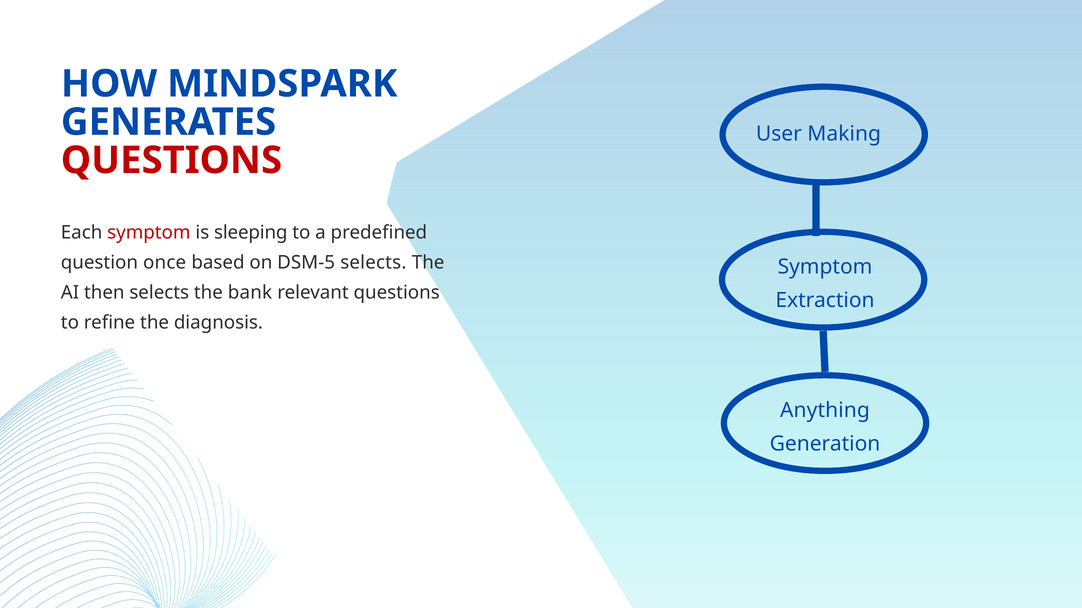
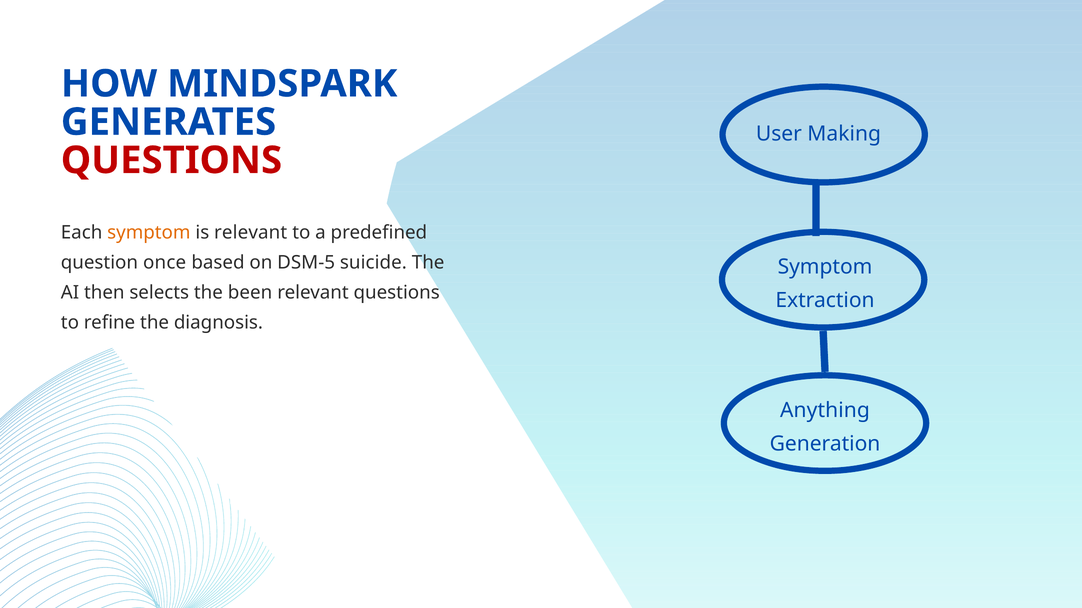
symptom colour: red -> orange (149, 233)
is sleeping: sleeping -> relevant (251, 233)
DSM-5 selects: selects -> suicide (373, 263)
bank: bank -> been (250, 293)
